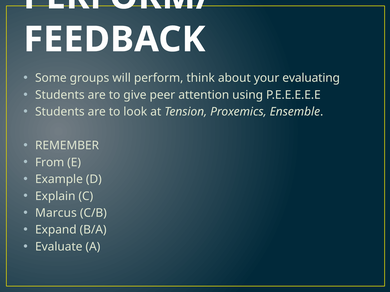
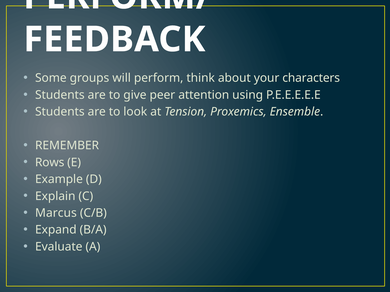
evaluating: evaluating -> characters (311, 78)
From: From -> Rows (50, 163)
